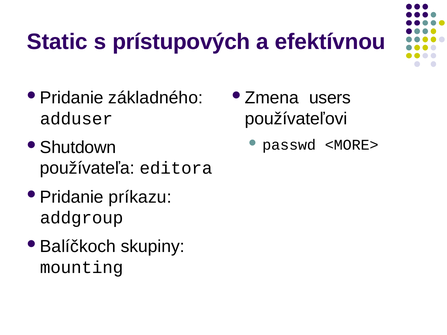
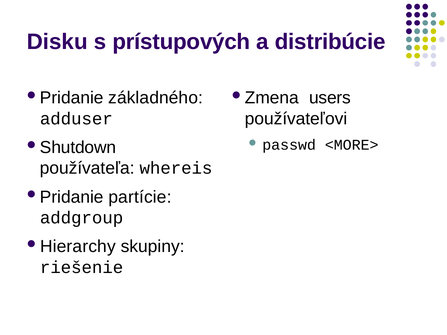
Static: Static -> Disku (57, 42)
efektívnou: efektívnou -> distribúcie (330, 42)
editora: editora -> whereis (176, 168)
príkazu: príkazu -> partície (140, 197)
Balíčkoch: Balíčkoch -> Hierarchy (78, 247)
mounting: mounting -> riešenie (82, 268)
